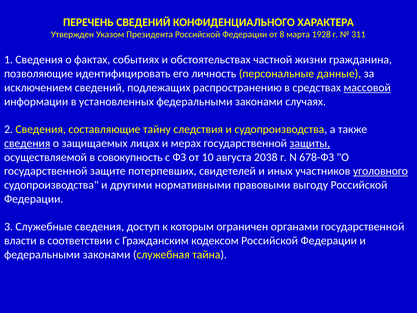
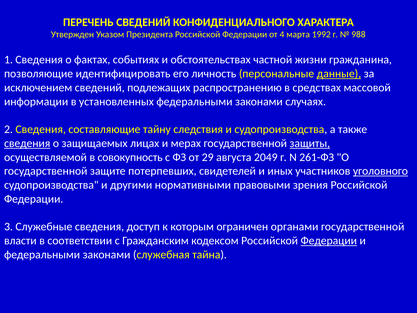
8: 8 -> 4 (282, 35)
1928: 1928 -> 1992 (321, 35)
311: 311 -> 988 (358, 35)
данные underline: none -> present (339, 74)
массовой underline: present -> none (367, 88)
10: 10 -> 29 (208, 157)
2038: 2038 -> 2049 (266, 157)
678-ФЗ: 678-ФЗ -> 261-ФЗ (317, 157)
выгоду: выгоду -> зрения (310, 185)
Федерации underline: none -> present (329, 240)
